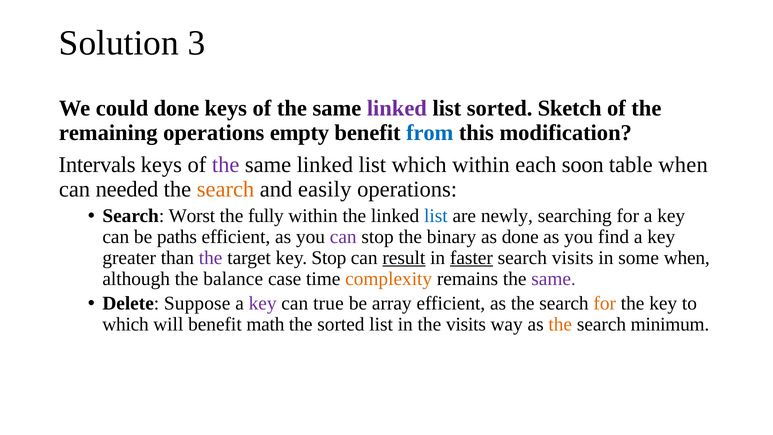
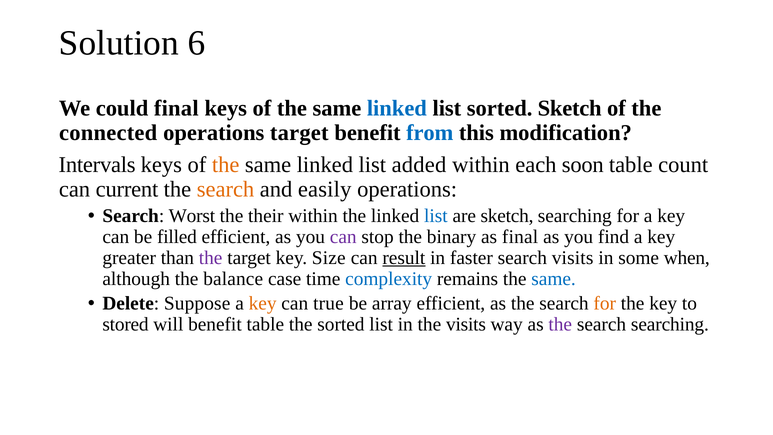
3: 3 -> 6 (197, 43)
could done: done -> final (176, 108)
linked colour: purple -> blue (397, 108)
remaining: remaining -> connected (108, 133)
operations empty: empty -> target (299, 133)
the colour: purple -> orange (226, 165)
list which: which -> added (419, 165)
table when: when -> count (683, 165)
needed: needed -> current (127, 189)
fully: fully -> their (266, 216)
are newly: newly -> sketch (507, 216)
paths: paths -> filled (177, 237)
as done: done -> final (520, 237)
key Stop: Stop -> Size (329, 258)
faster underline: present -> none (471, 258)
complexity colour: orange -> blue (389, 279)
same colour: purple -> blue (554, 279)
key colour: purple -> orange (263, 303)
which: which -> stored (126, 324)
benefit math: math -> table (265, 324)
the colour: orange -> purple (560, 324)
search minimum: minimum -> searching (670, 324)
